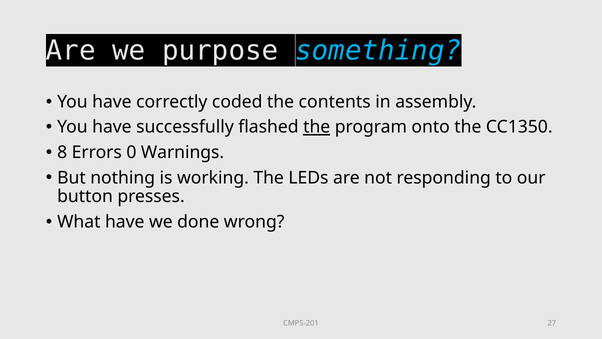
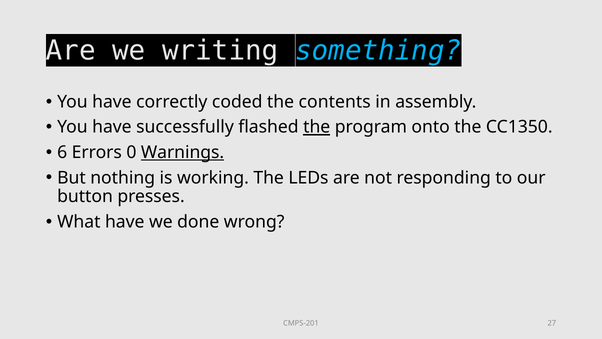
purpose: purpose -> writing (220, 51)
8: 8 -> 6 (62, 152)
Warnings underline: none -> present (183, 152)
